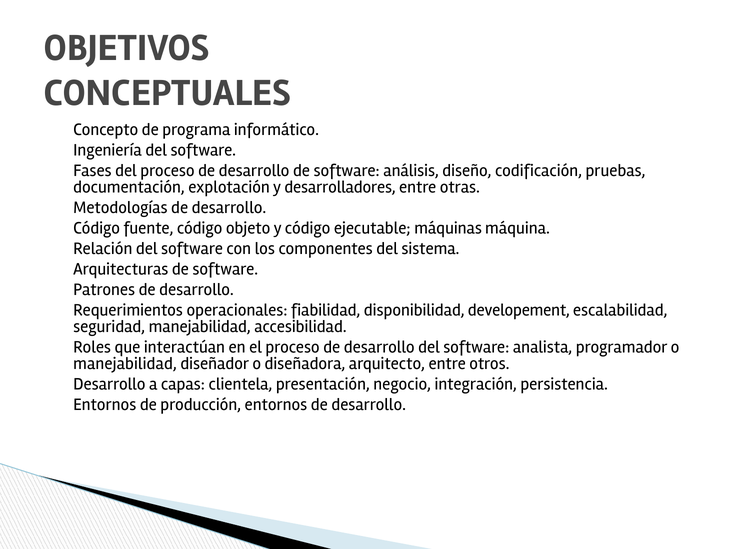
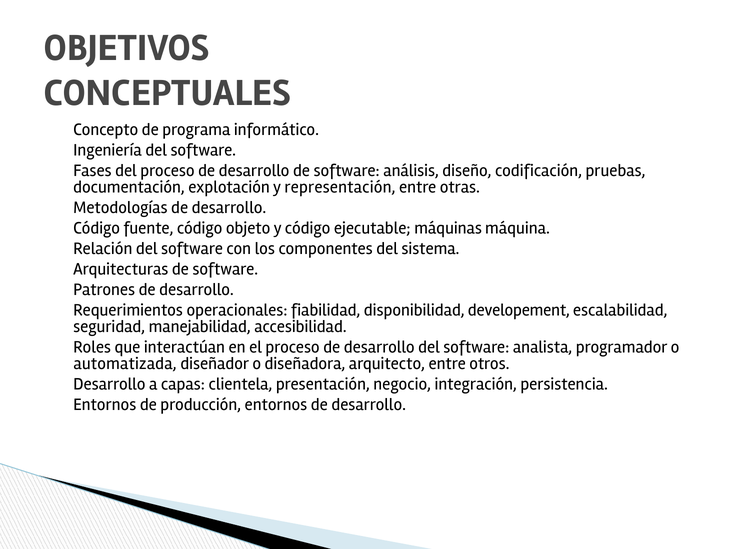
desarrolladores: desarrolladores -> representación (340, 187)
manejabilidad: manejabilidad -> automatizada (125, 363)
